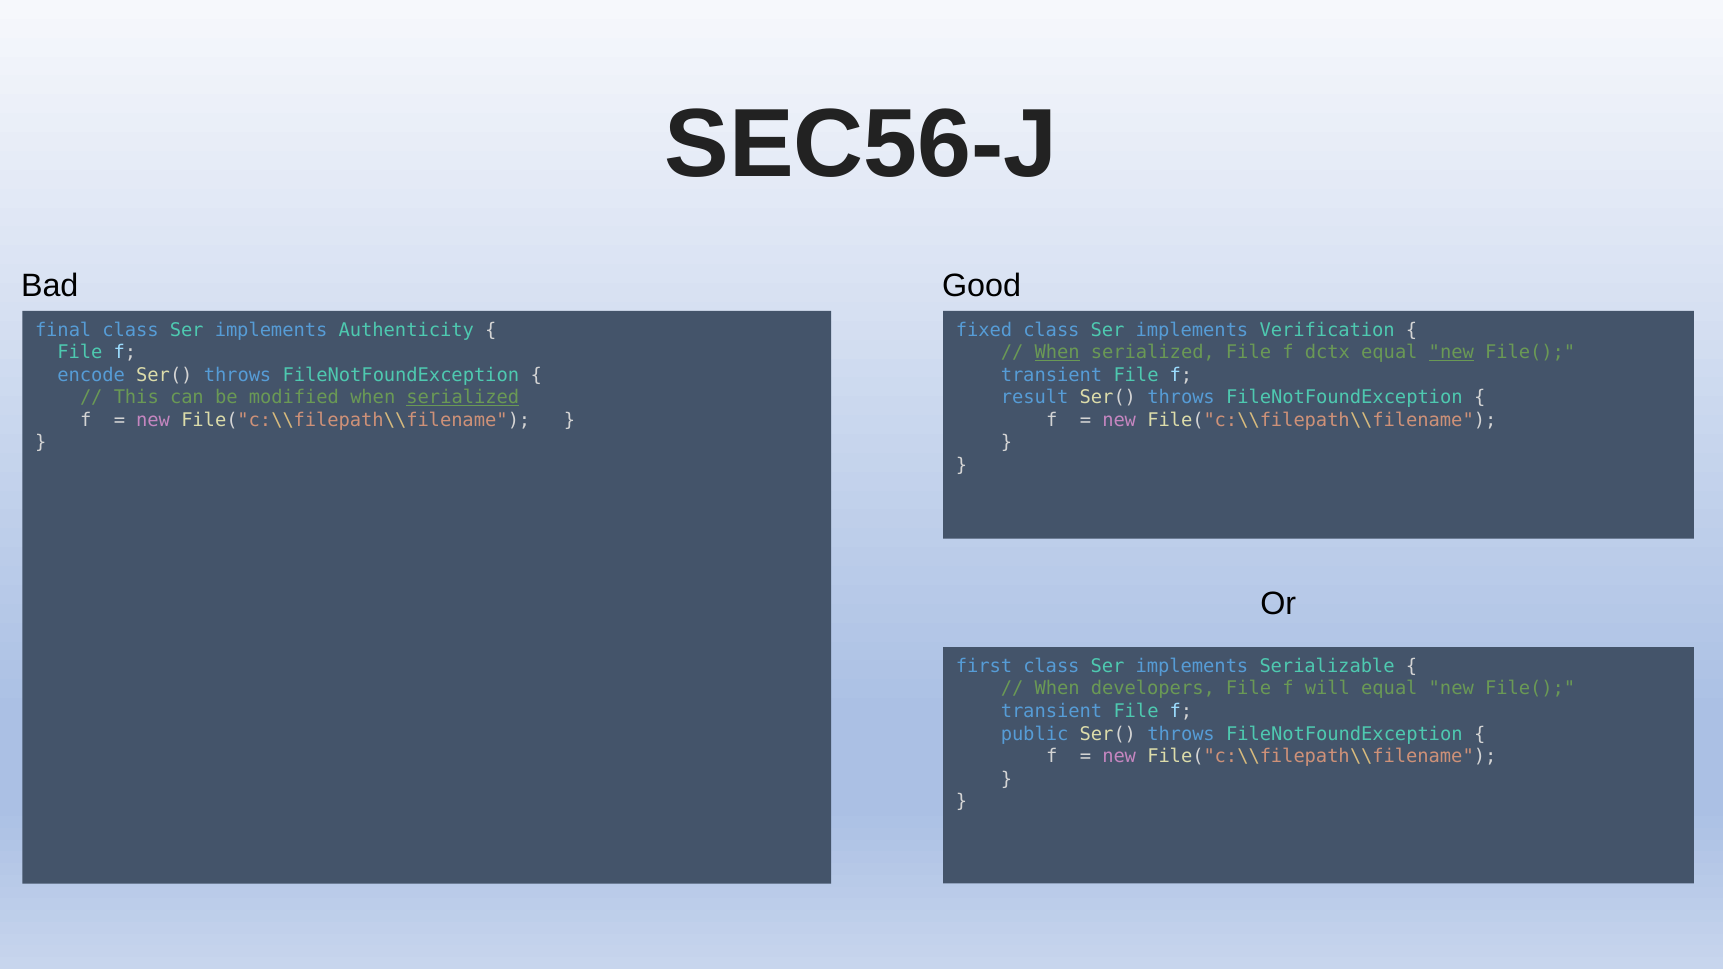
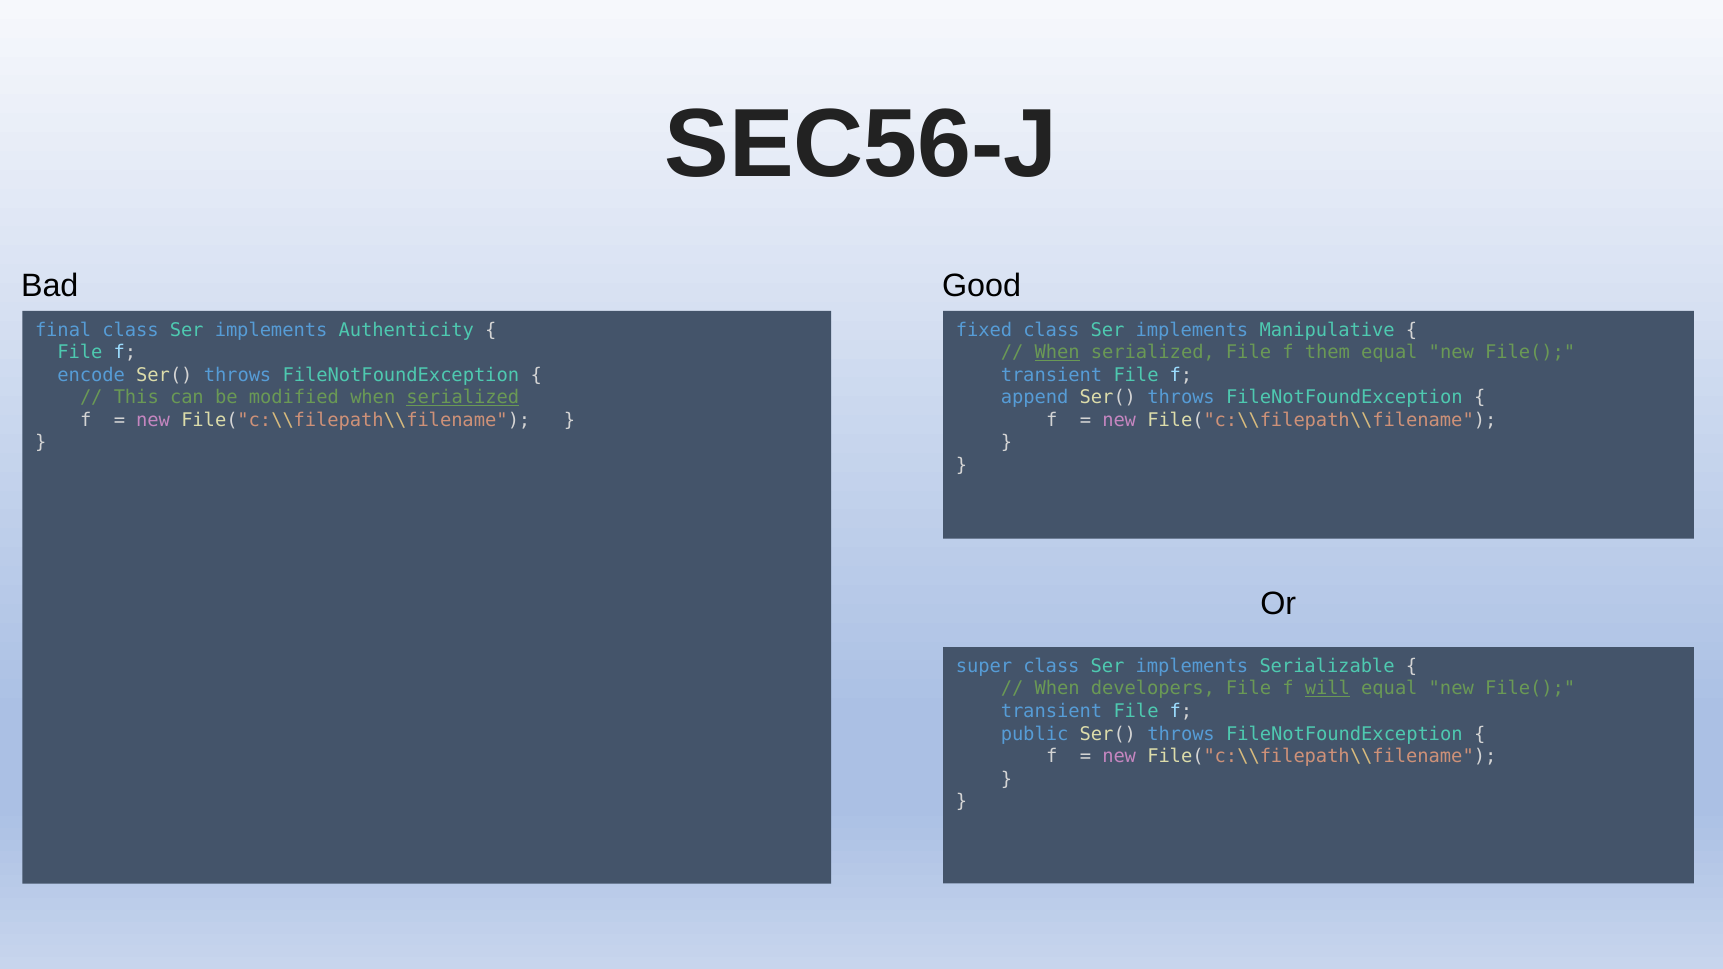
Verification: Verification -> Manipulative (1327, 330)
dctx: dctx -> them (1327, 352)
new underline: present -> none (1451, 352)
result: result -> append (1035, 398)
first: first -> super (984, 666)
will underline: none -> present (1327, 689)
